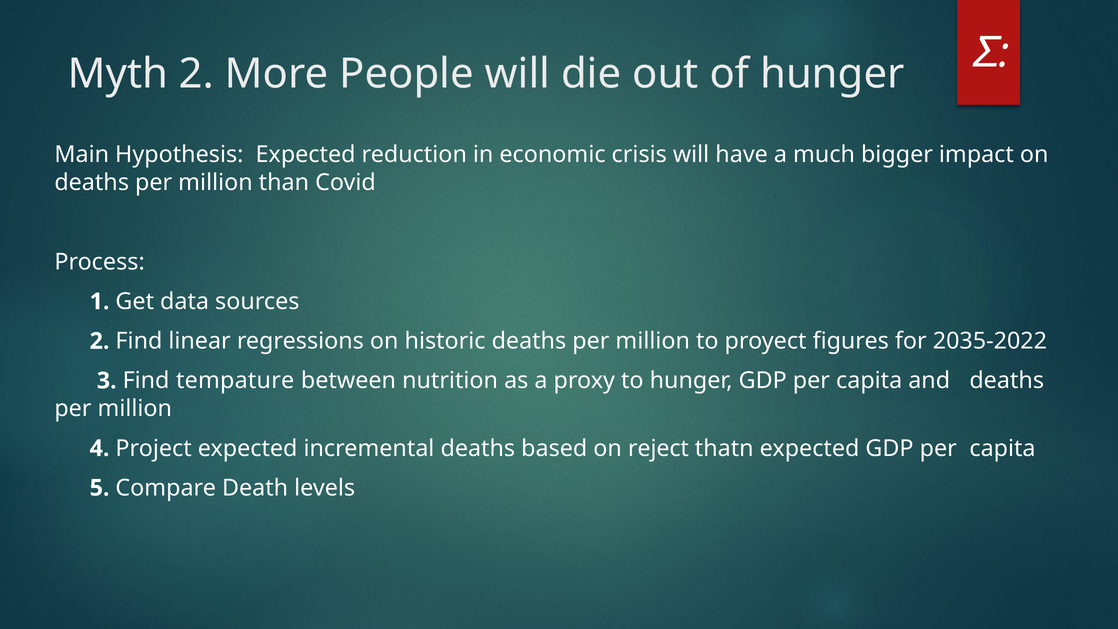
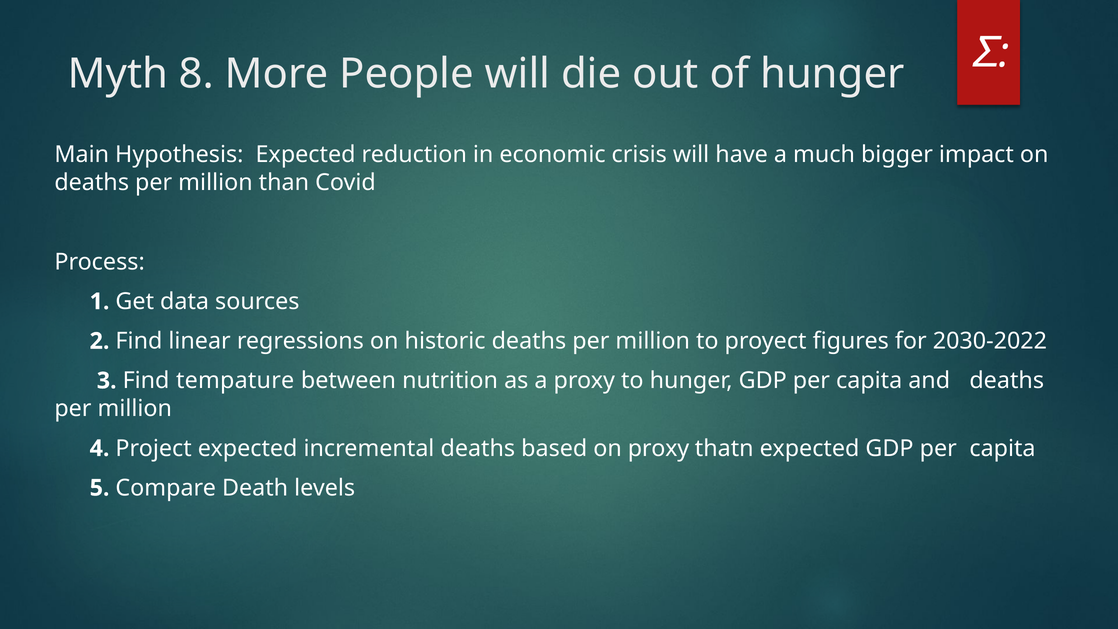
Myth 2: 2 -> 8 (196, 74)
2035-2022: 2035-2022 -> 2030-2022 (990, 341)
on reject: reject -> proxy (658, 448)
